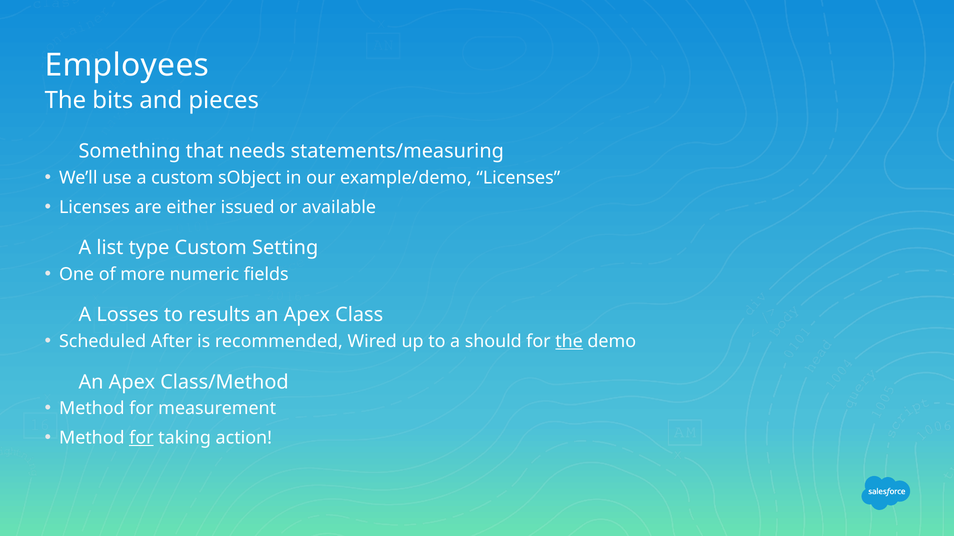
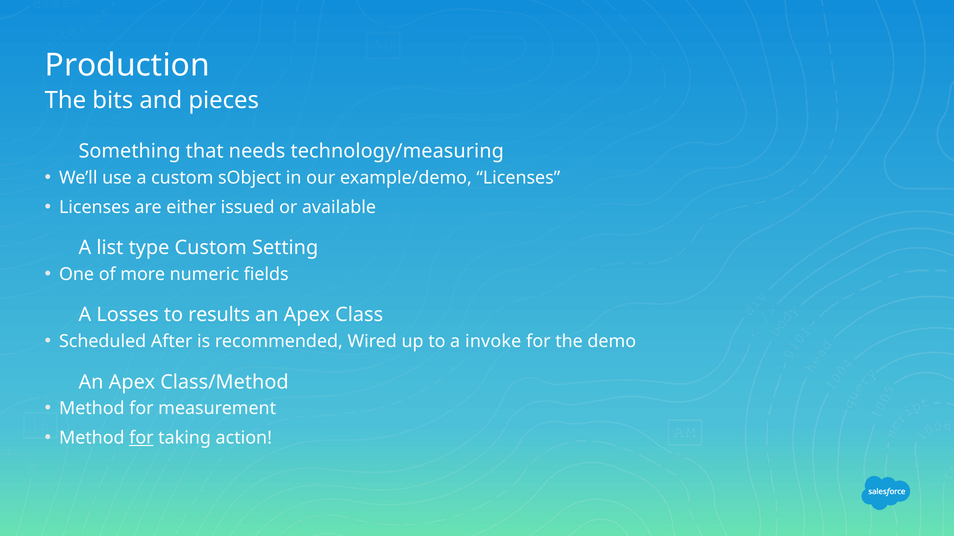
Employees: Employees -> Production (127, 66)
statements/measuring: statements/measuring -> technology/measuring (397, 151)
should: should -> invoke (493, 342)
the underline: present -> none (569, 342)
